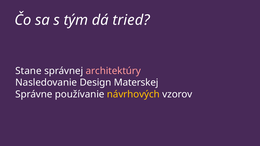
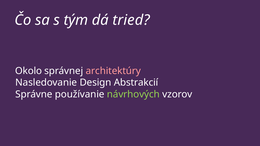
Stane: Stane -> Okolo (29, 71)
Materskej: Materskej -> Abstrakcií (136, 83)
návrhových colour: yellow -> light green (133, 94)
